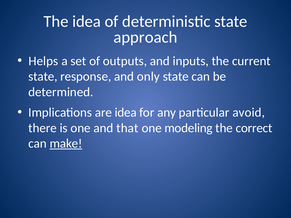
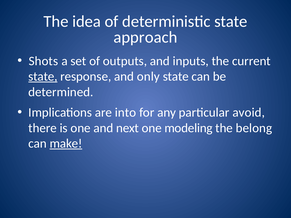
Helps: Helps -> Shots (43, 61)
state underline: none -> present (43, 77)
are idea: idea -> into (126, 113)
that: that -> next (128, 128)
correct: correct -> belong (254, 128)
